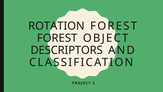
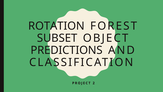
FOREST: FOREST -> SUBSET (57, 38)
DESCRIPTORS: DESCRIPTORS -> PREDICTIONS (67, 50)
